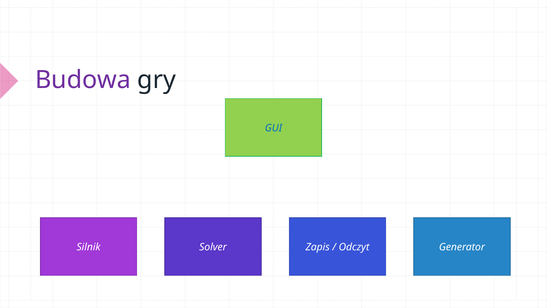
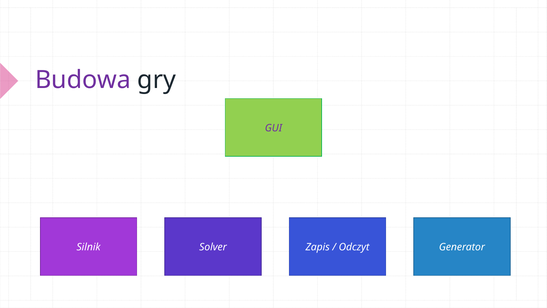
GUI colour: blue -> purple (273, 128)
